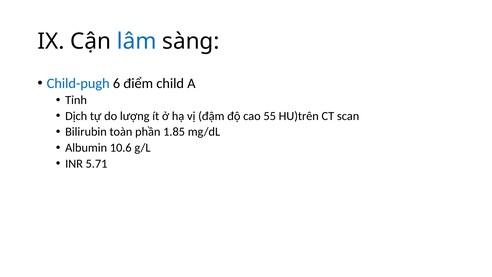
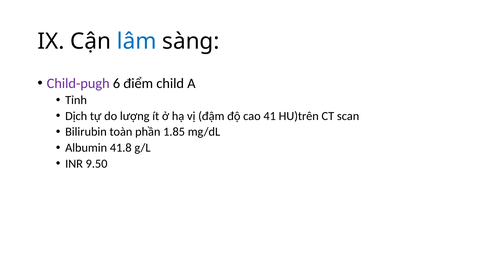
Child-pugh colour: blue -> purple (78, 83)
55: 55 -> 41 (270, 116)
10.6: 10.6 -> 41.8 (121, 148)
5.71: 5.71 -> 9.50 (97, 163)
